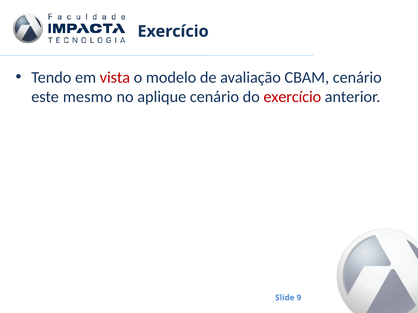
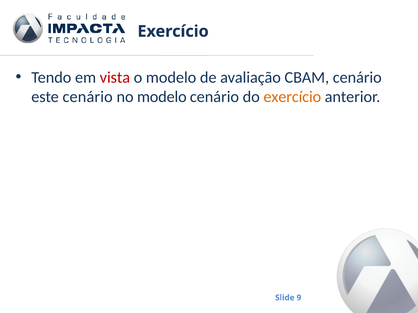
este mesmo: mesmo -> cenário (88, 97)
no aplique: aplique -> modelo (162, 97)
exercício colour: red -> orange (292, 97)
